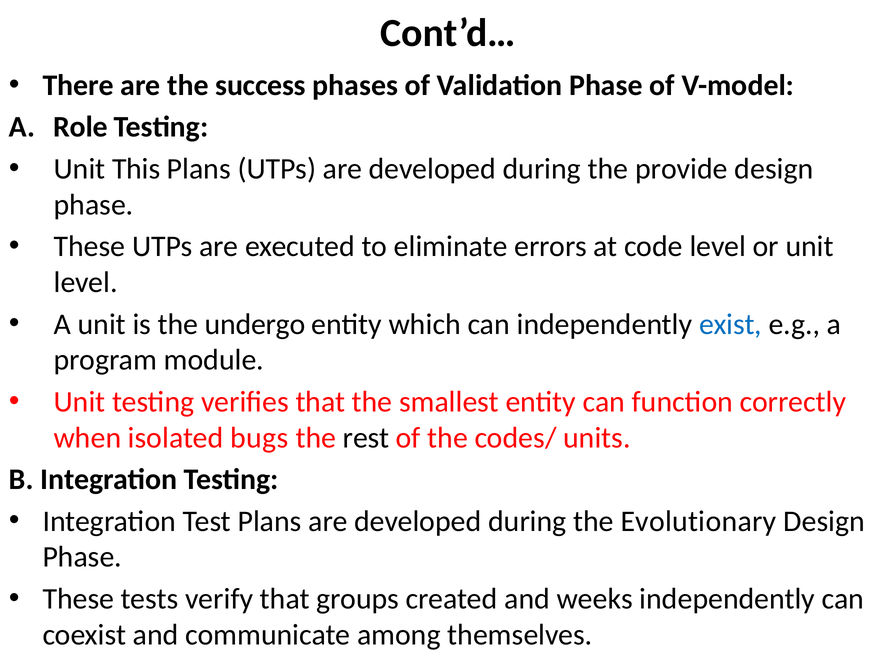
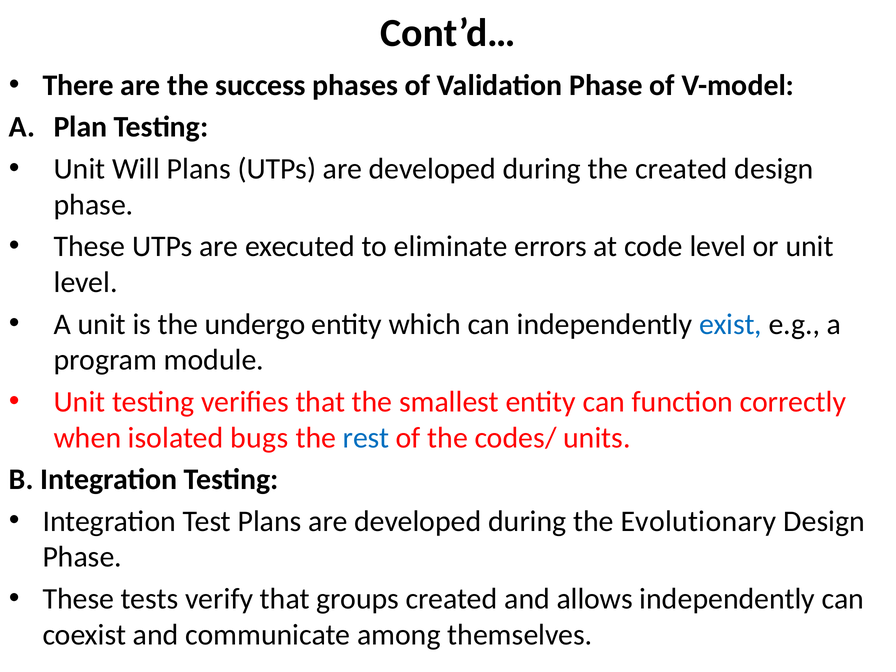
Role: Role -> Plan (80, 127)
This: This -> Will (136, 169)
the provide: provide -> created (681, 169)
rest colour: black -> blue (366, 438)
weeks: weeks -> allows (595, 599)
